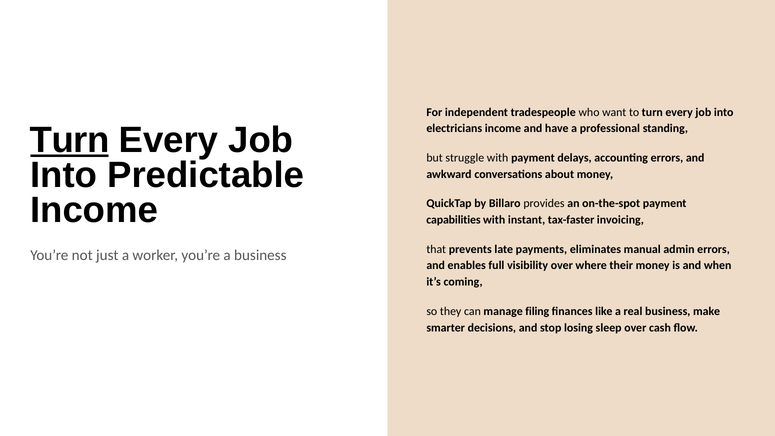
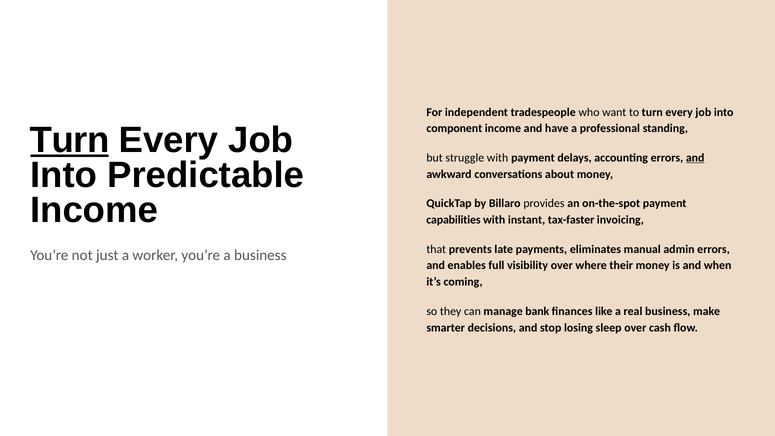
electricians: electricians -> component (454, 128)
and underline: none -> present (695, 158)
filing: filing -> bank (537, 311)
